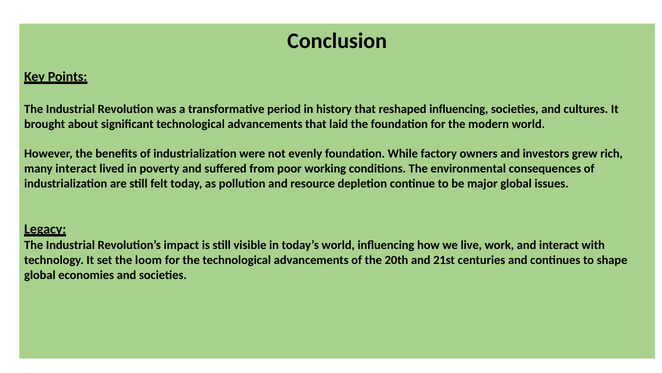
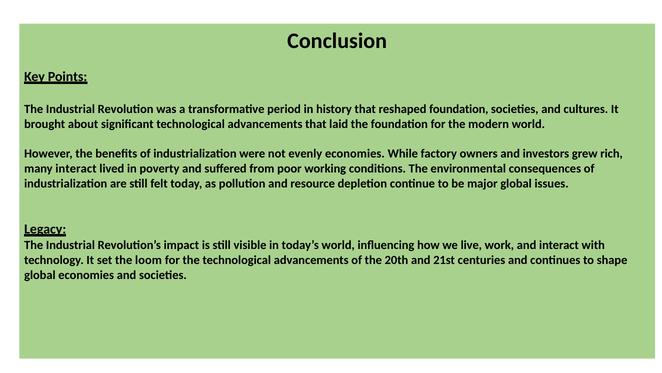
reshaped influencing: influencing -> foundation (459, 109)
evenly foundation: foundation -> economies (355, 154)
